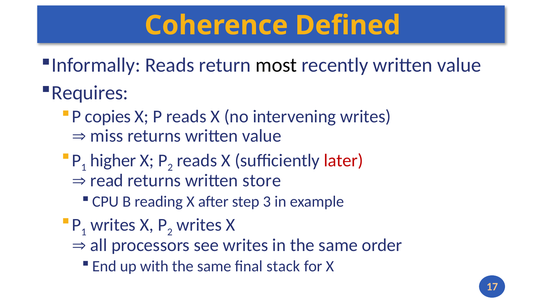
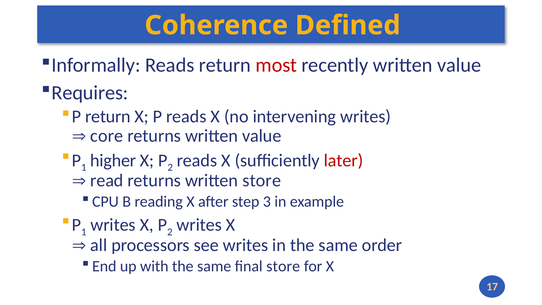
most colour: black -> red (276, 65)
P copies: copies -> return (108, 116)
miss: miss -> core (107, 136)
final stack: stack -> store (283, 266)
